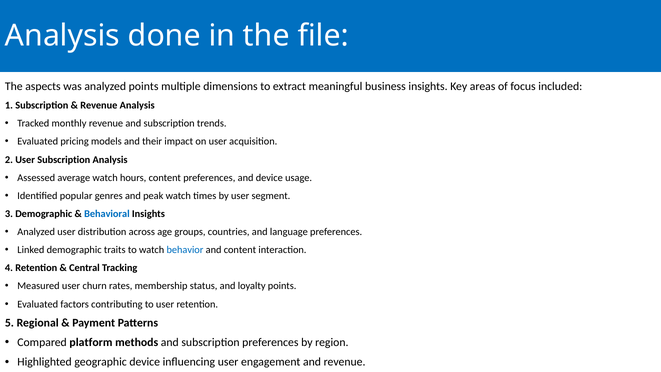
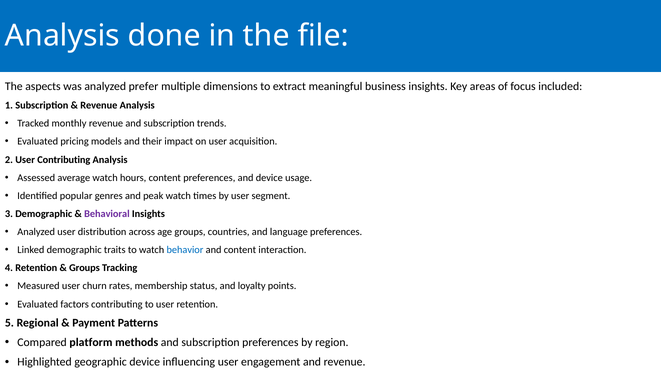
analyzed points: points -> prefer (144, 87)
User Subscription: Subscription -> Contributing (64, 160)
Behavioral colour: blue -> purple (107, 214)
Central: Central -> Groups (84, 268)
